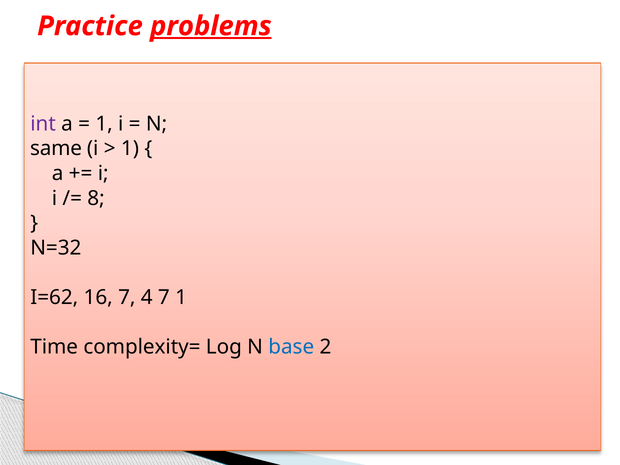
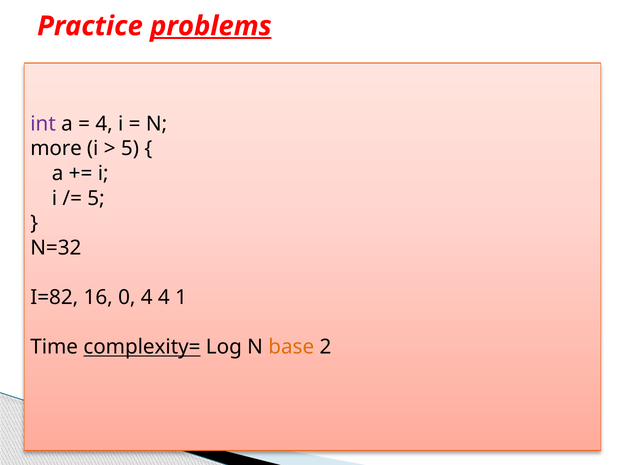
1: 1 -> 4 (104, 124)
same: same -> more (56, 149)
1: 1 -> 5 (130, 149)
8: 8 -> 5 (96, 198)
I=62: I=62 -> I=82 (54, 297)
16 7: 7 -> 0 (127, 297)
4 7: 7 -> 4 (164, 297)
complexity= underline: none -> present (142, 347)
base colour: blue -> orange (291, 347)
